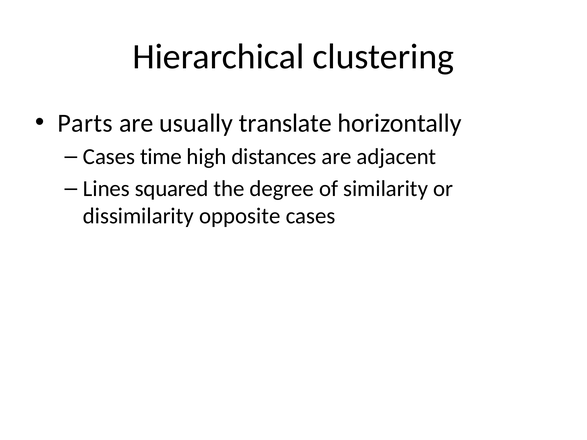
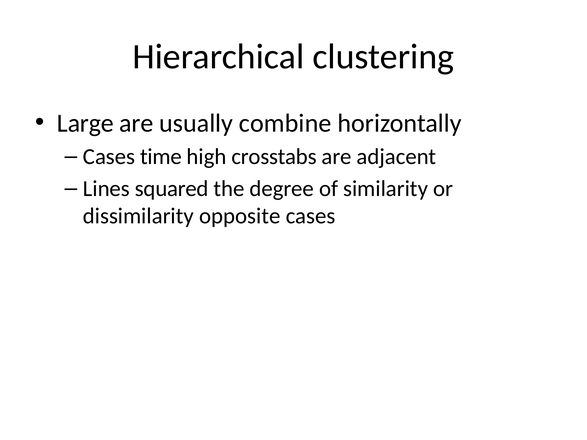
Parts: Parts -> Large (85, 123)
translate: translate -> combine (285, 123)
distances: distances -> crosstabs (274, 157)
